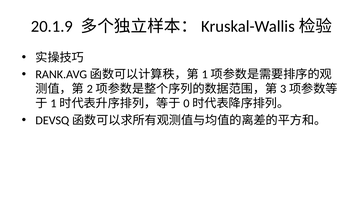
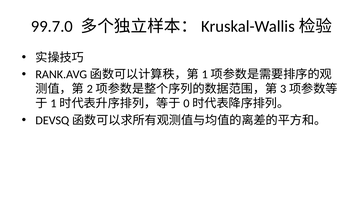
20.1.9: 20.1.9 -> 99.7.0 (52, 26)
